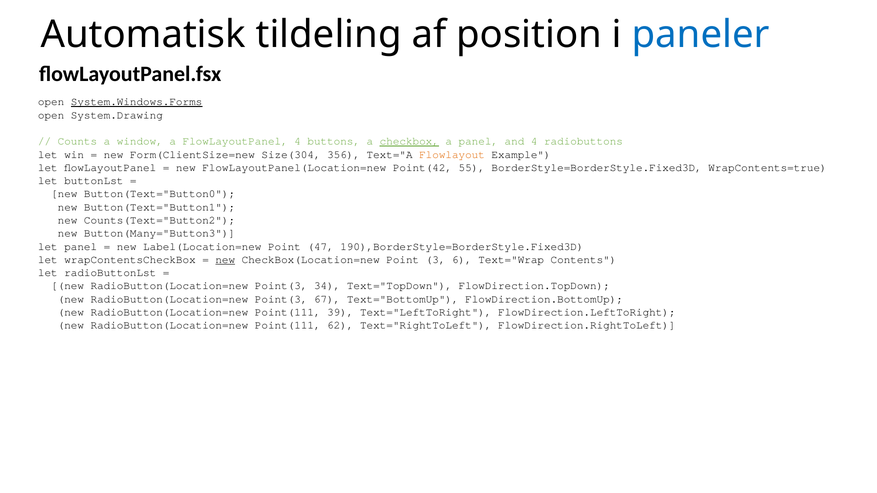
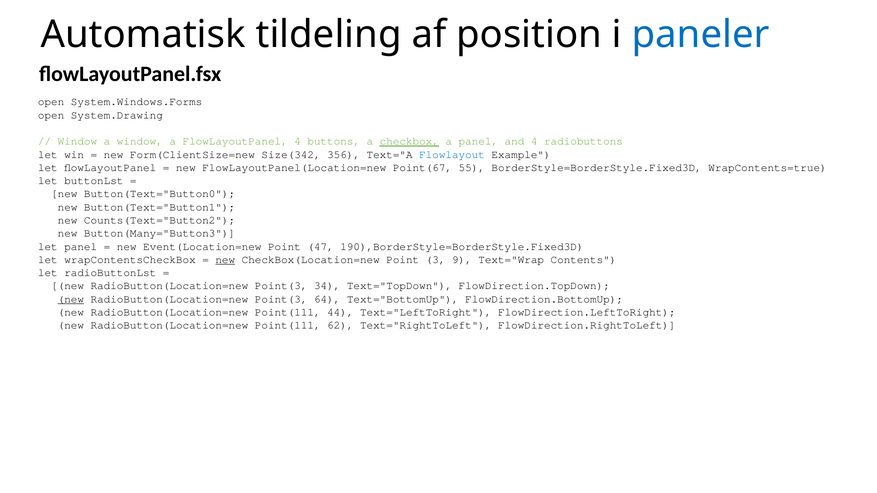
System.Windows.Forms underline: present -> none (137, 102)
Counts: Counts -> Window (77, 141)
Size(304: Size(304 -> Size(342 (291, 155)
Flowlayout colour: orange -> blue (452, 155)
Point(42: Point(42 -> Point(67 (422, 168)
Label(Location=new: Label(Location=new -> Event(Location=new (202, 247)
6: 6 -> 9 (462, 260)
new underline: none -> present (71, 299)
67: 67 -> 64 (327, 299)
39: 39 -> 44 (340, 312)
